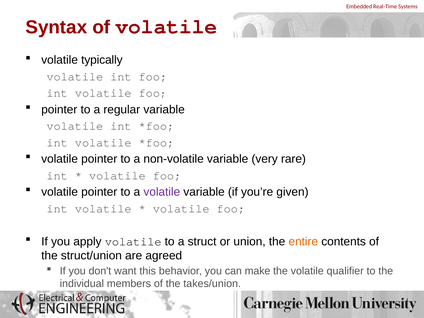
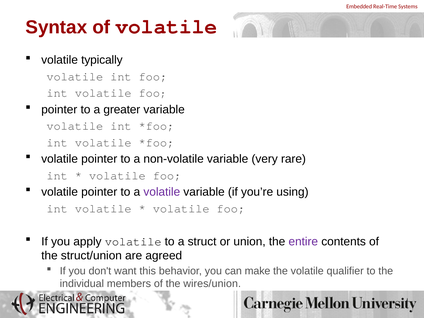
regular: regular -> greater (122, 110)
given: given -> using (292, 192)
entire colour: orange -> purple (303, 241)
takes/union: takes/union -> wires/union (212, 284)
